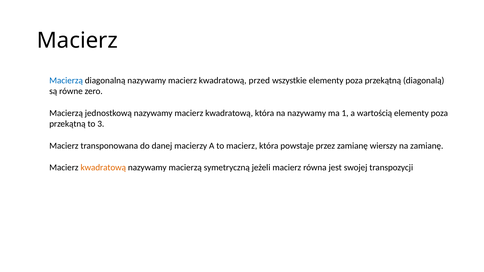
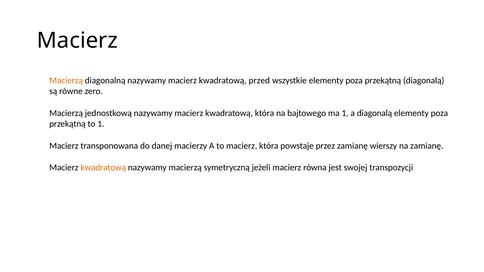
Macierzą colour: blue -> orange (66, 80)
na nazywamy: nazywamy -> bajtowego (307, 113)
a wartością: wartością -> diagonalą (375, 113)
to 3: 3 -> 1 (101, 124)
